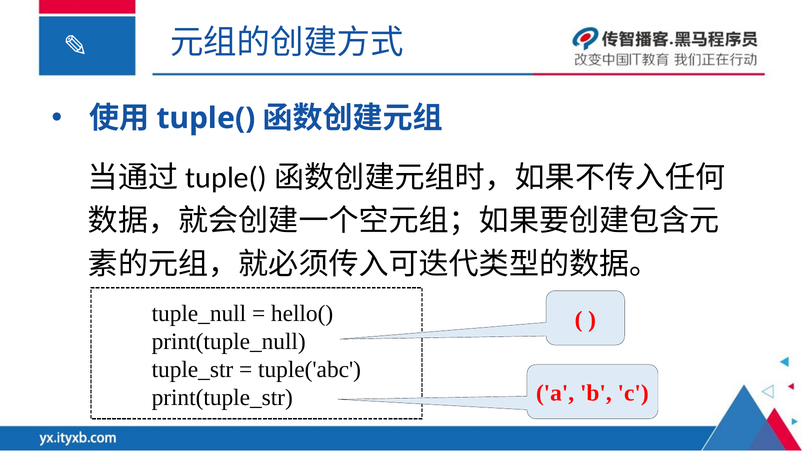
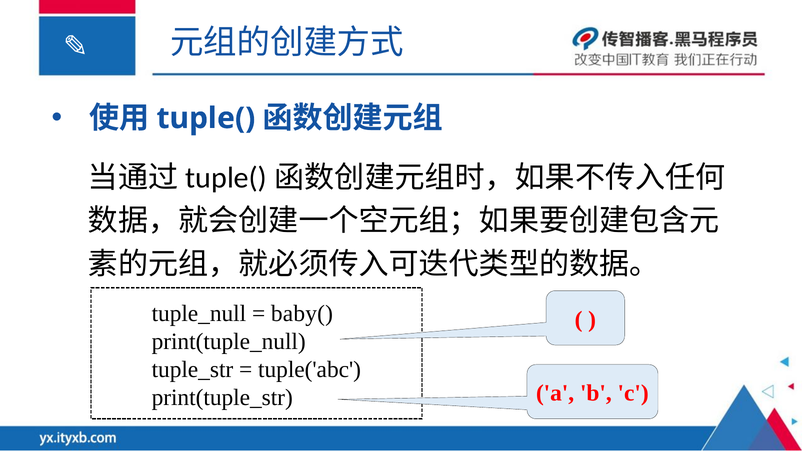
hello(: hello( -> baby( (302, 314)
